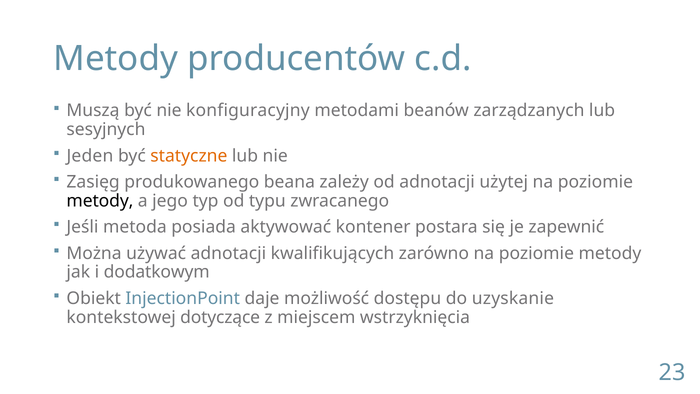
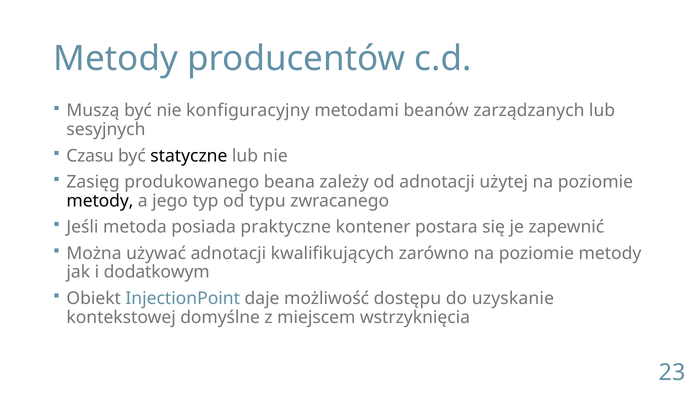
Jeden: Jeden -> Czasu (90, 156)
statyczne colour: orange -> black (189, 156)
aktywować: aktywować -> praktyczne (286, 227)
dotyczące: dotyczące -> domyślne (220, 317)
